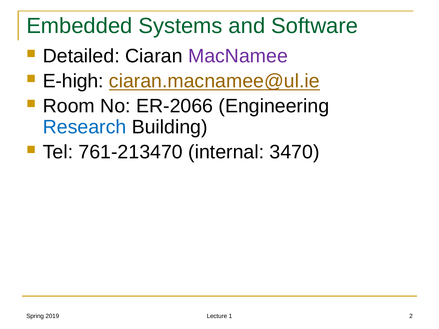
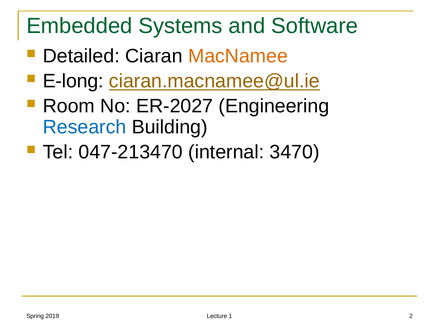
MacNamee colour: purple -> orange (238, 56)
E-high: E-high -> E-long (73, 81)
ER-2066: ER-2066 -> ER-2027 (175, 106)
761-213470: 761-213470 -> 047-213470 (131, 152)
